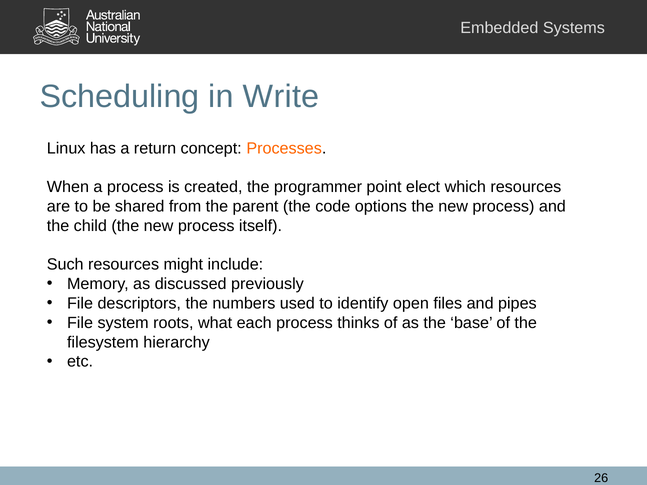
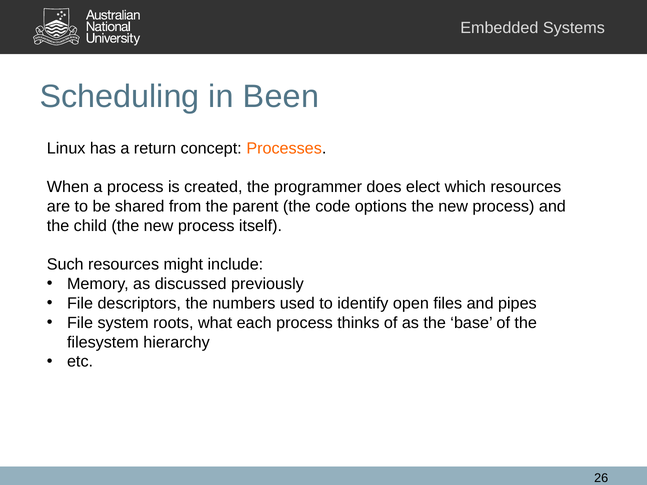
Write: Write -> Been (281, 97)
point: point -> does (384, 187)
